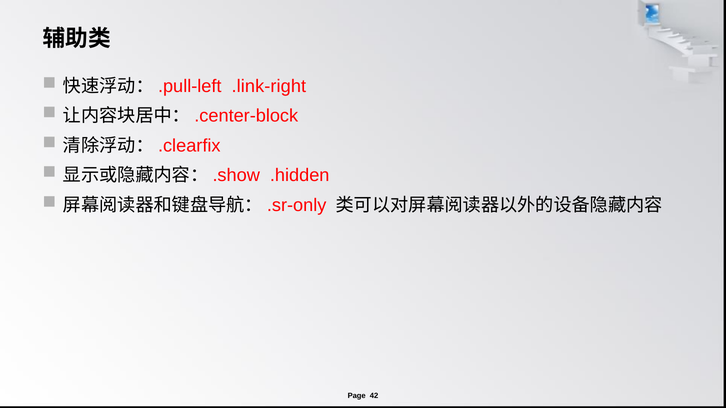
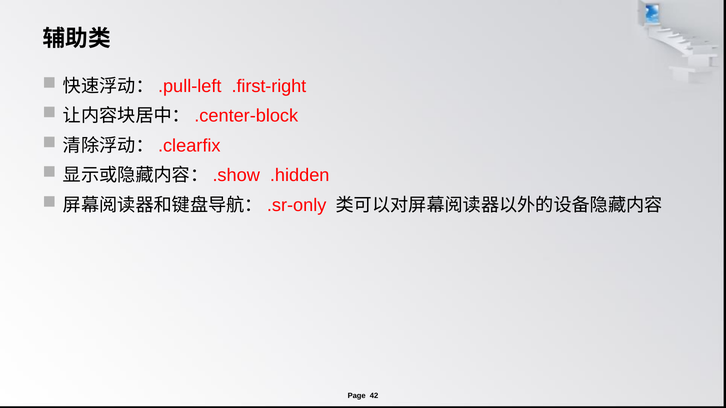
.link-right: .link-right -> .first-right (269, 86)
